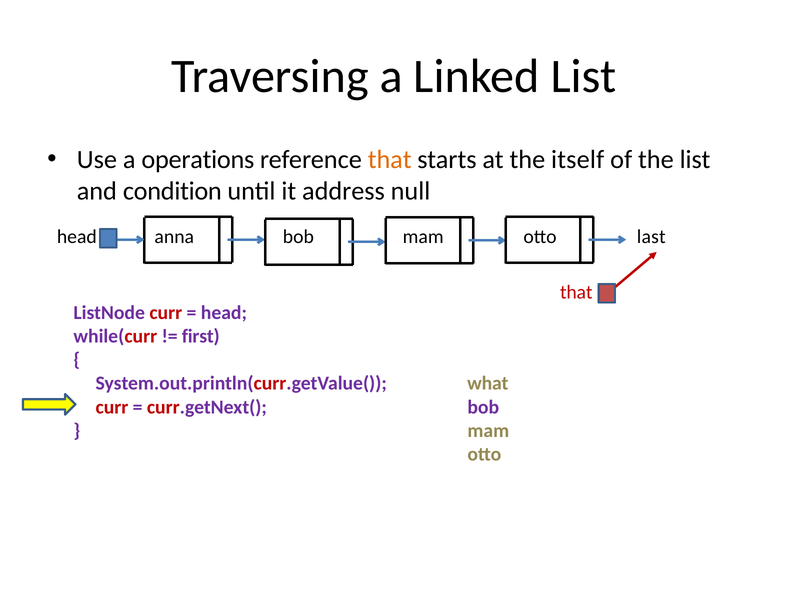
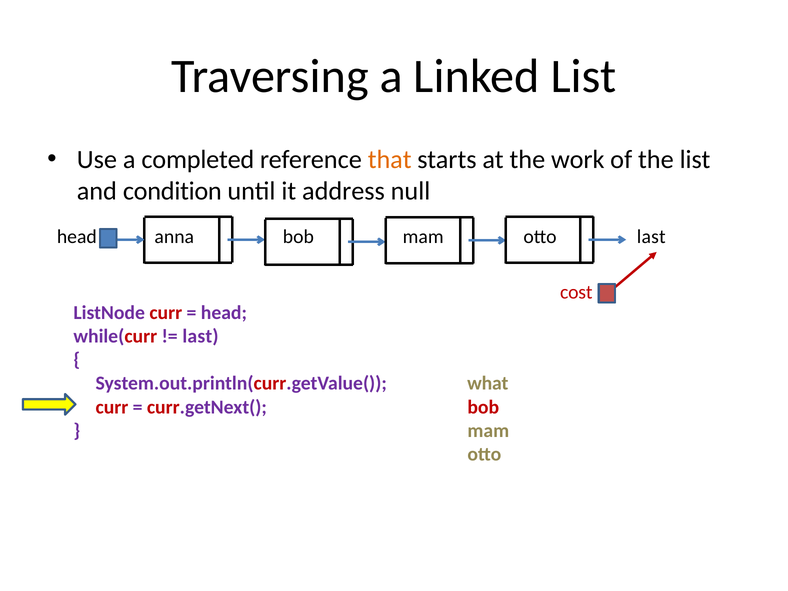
operations: operations -> completed (198, 159)
itself: itself -> work (578, 159)
that: that -> cost (576, 292)
first: first -> last (201, 336)
bob colour: purple -> red (483, 407)
